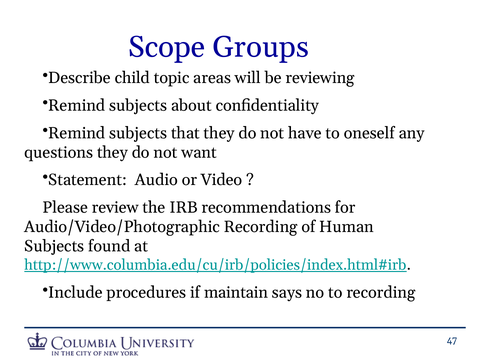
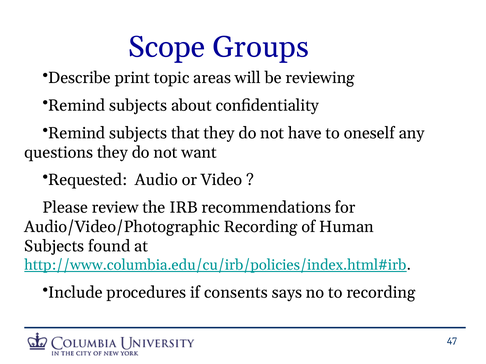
child: child -> print (132, 78)
Statement: Statement -> Requested (88, 180)
maintain: maintain -> consents (236, 293)
